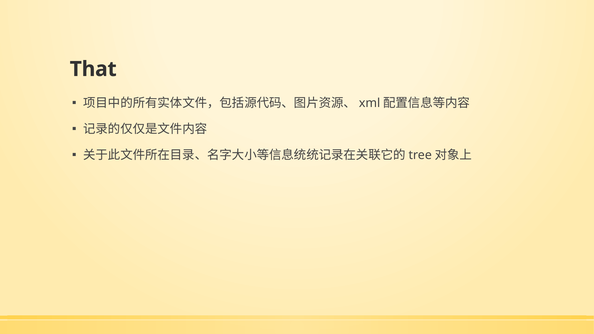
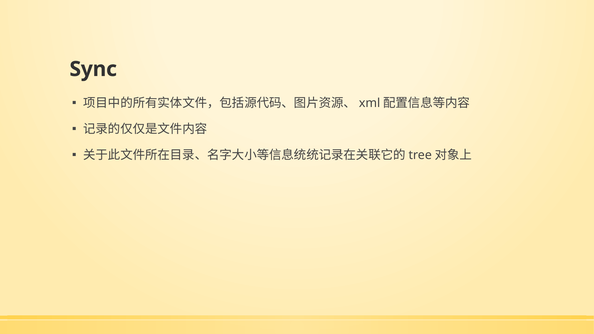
That: That -> Sync (93, 69)
